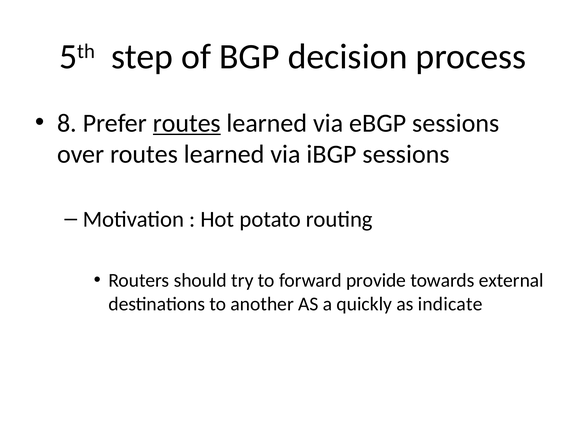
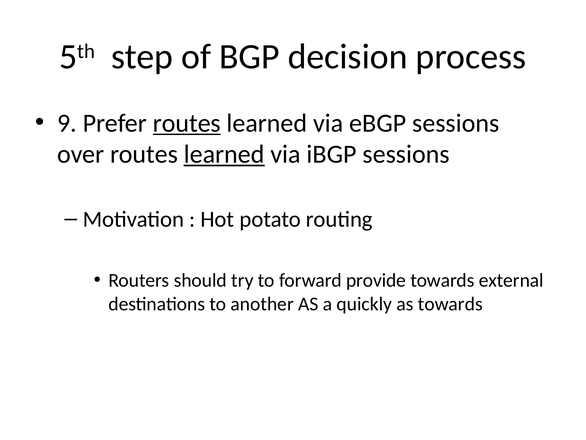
8: 8 -> 9 (67, 123)
learned underline: none -> present (224, 154)
as indicate: indicate -> towards (450, 304)
